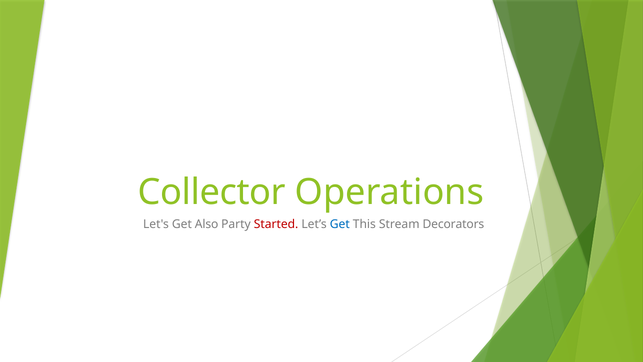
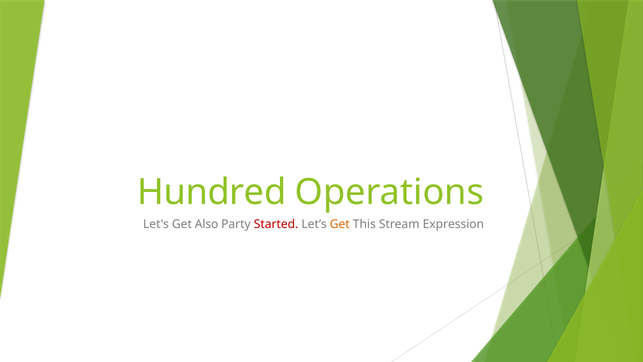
Collector: Collector -> Hundred (212, 192)
Get colour: blue -> orange (340, 224)
Decorators: Decorators -> Expression (453, 224)
